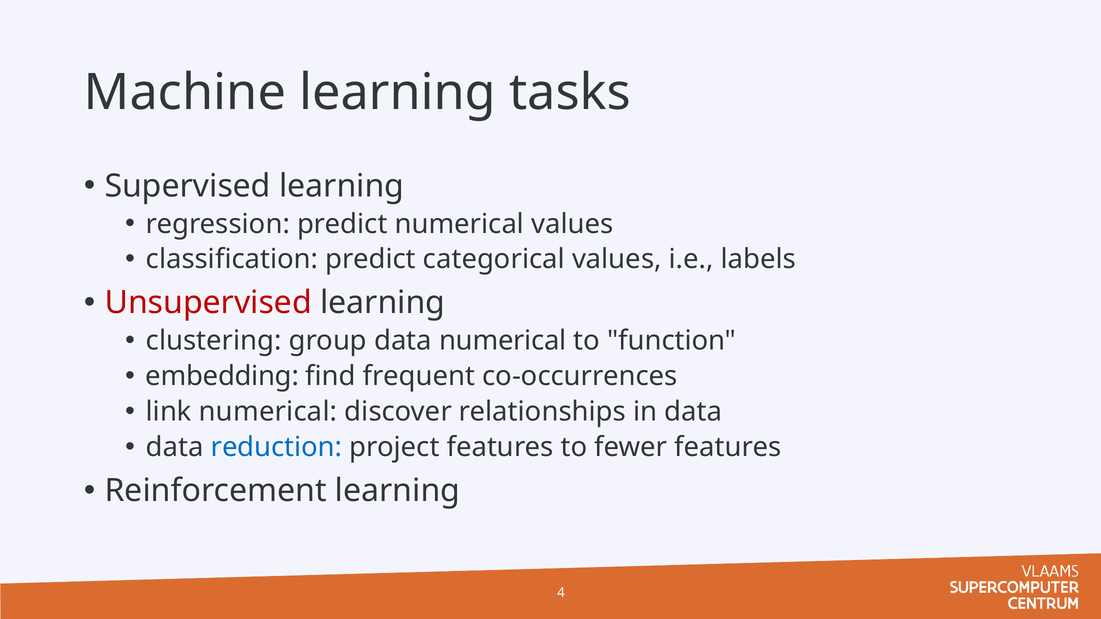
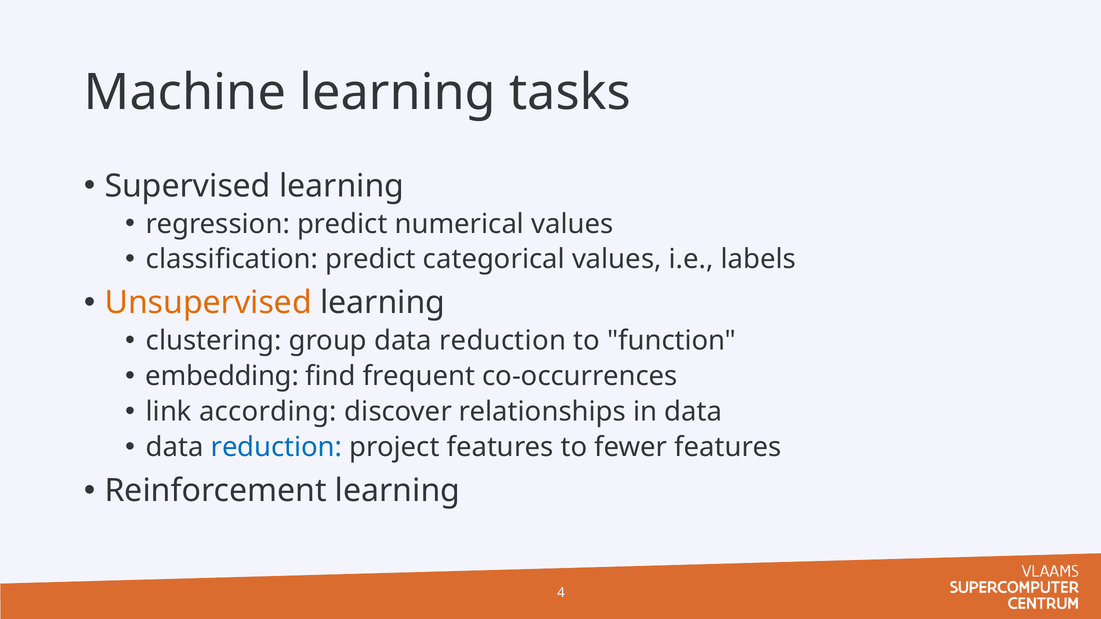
Unsupervised colour: red -> orange (208, 303)
group data numerical: numerical -> reduction (503, 341)
link numerical: numerical -> according (268, 412)
